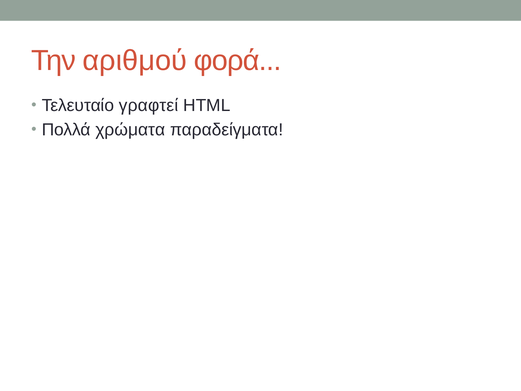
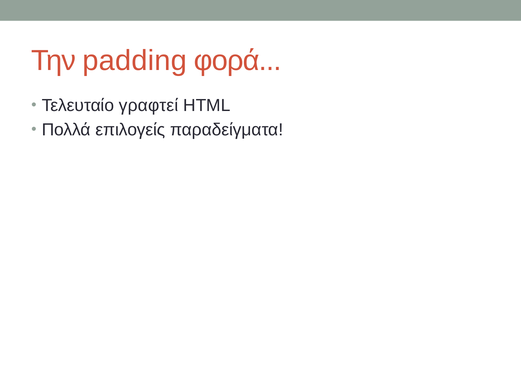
αριθμού: αριθμού -> padding (135, 61)
χρώματα: χρώματα -> επιλογείς (130, 130)
